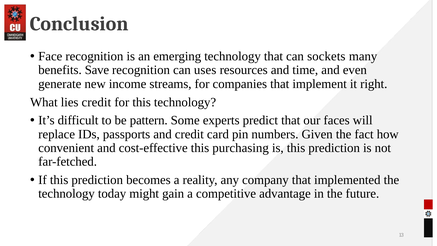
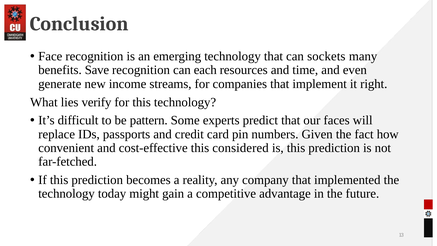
uses: uses -> each (205, 70)
lies credit: credit -> verify (97, 102)
purchasing: purchasing -> considered (241, 148)
